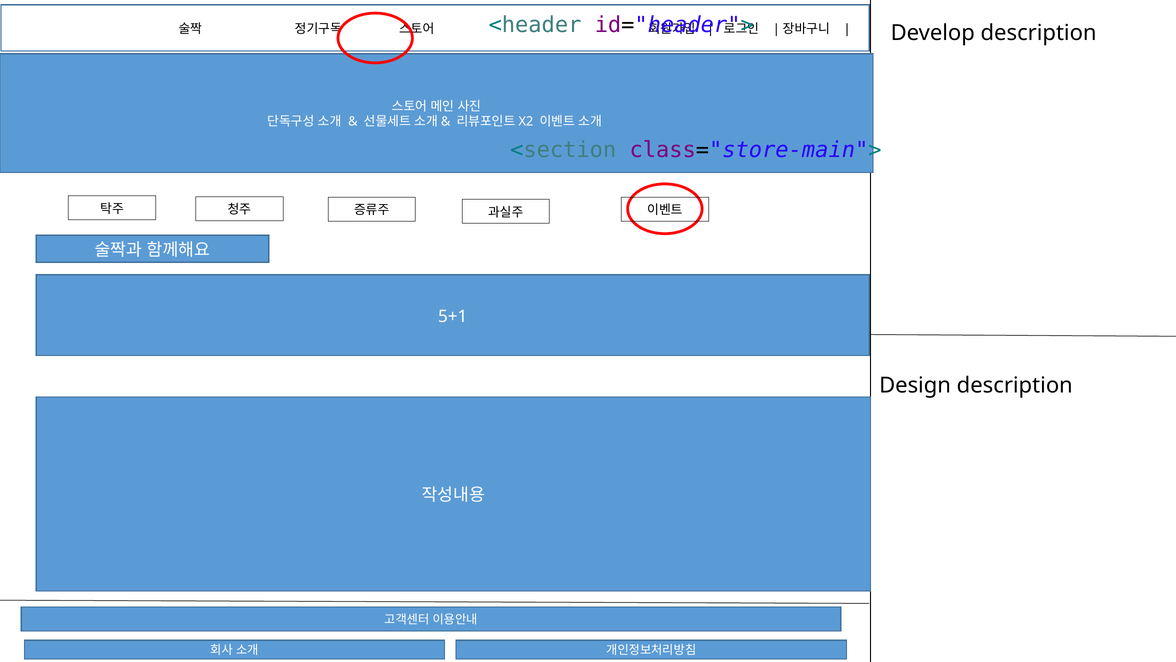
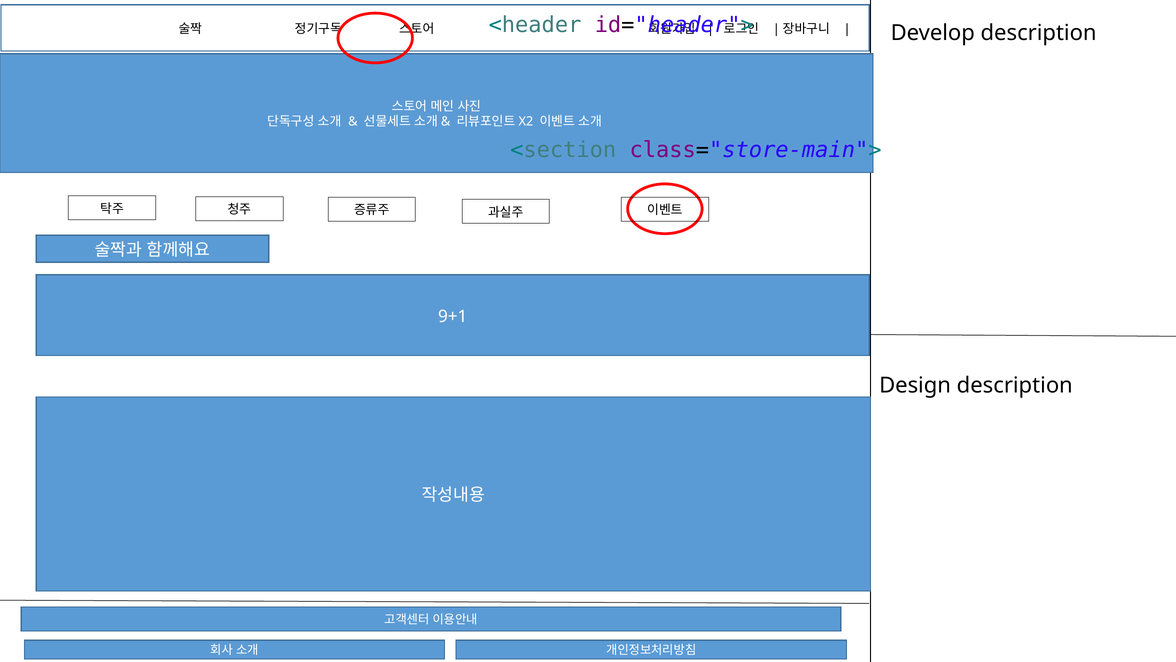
5+1: 5+1 -> 9+1 (453, 316)
